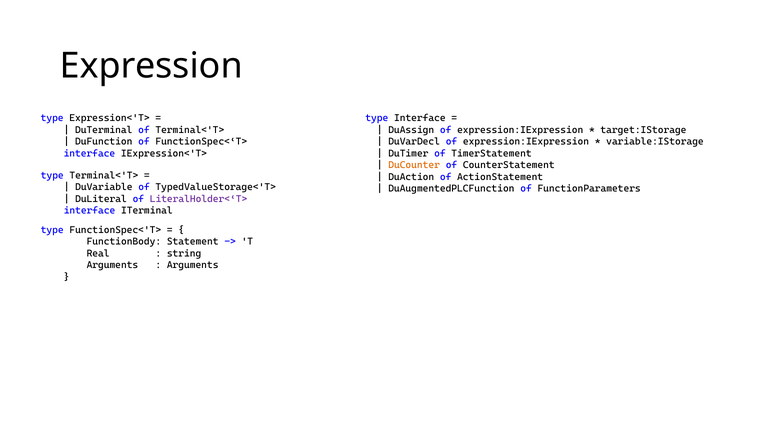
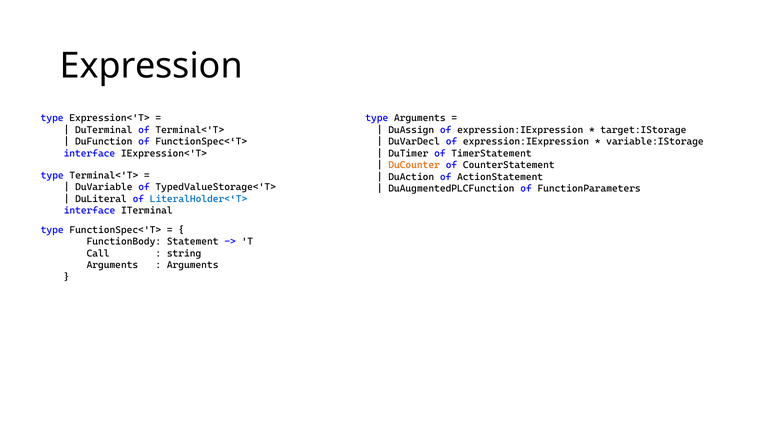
type Interface: Interface -> Arguments (420, 118)
LiteralHolder<‘T> colour: purple -> blue (199, 199)
Real: Real -> Call (98, 253)
